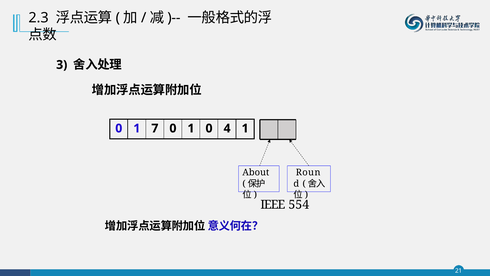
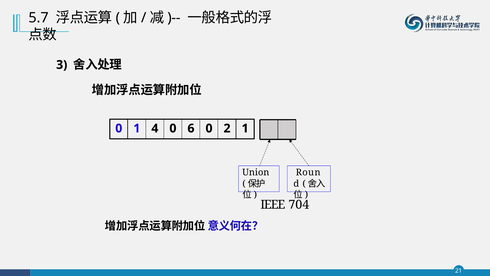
2.3: 2.3 -> 5.7 (39, 18)
7: 7 -> 4 (155, 128)
1: 1 -> 6 (191, 128)
4: 4 -> 2 (227, 128)
About: About -> Union (256, 172)
554: 554 -> 704 (299, 205)
